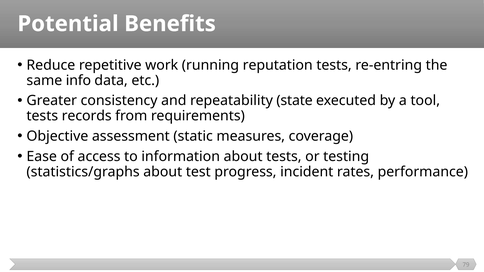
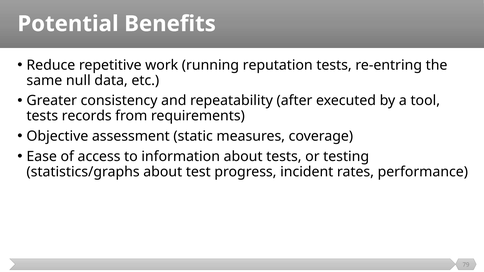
info: info -> null (78, 80)
state: state -> after (294, 101)
